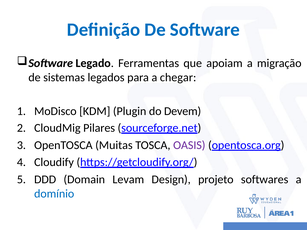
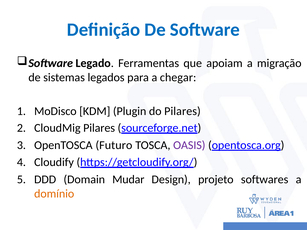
do Devem: Devem -> Pilares (182, 111)
Muitas: Muitas -> Futuro (114, 145)
Levam: Levam -> Mudar (128, 180)
domínio colour: blue -> orange (54, 194)
